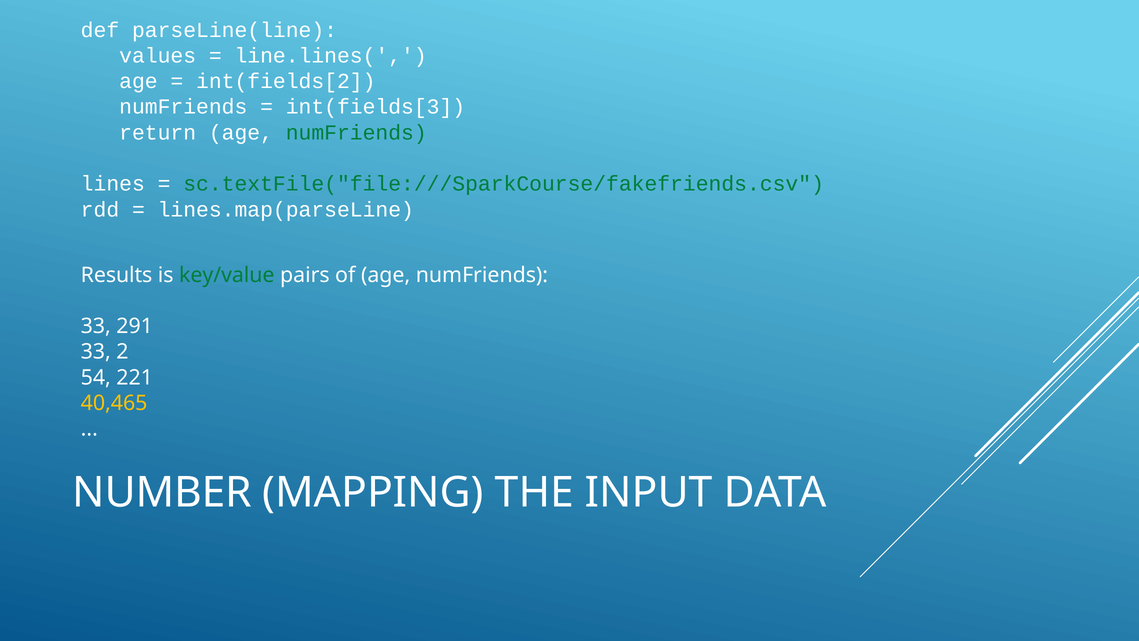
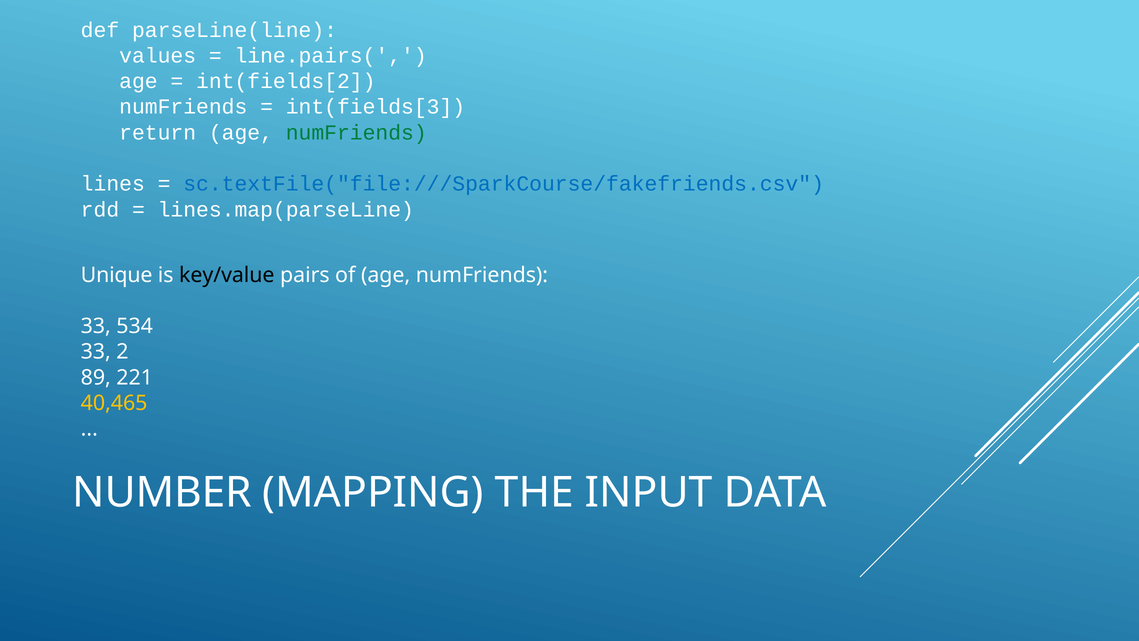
line.lines(: line.lines( -> line.pairs( (331, 56)
sc.textFile("file:///SparkCourse/fakefriends.csv colour: green -> blue (504, 184)
Results: Results -> Unique (117, 275)
key/value colour: green -> black (227, 275)
291: 291 -> 534 (135, 326)
54: 54 -> 89 (96, 377)
